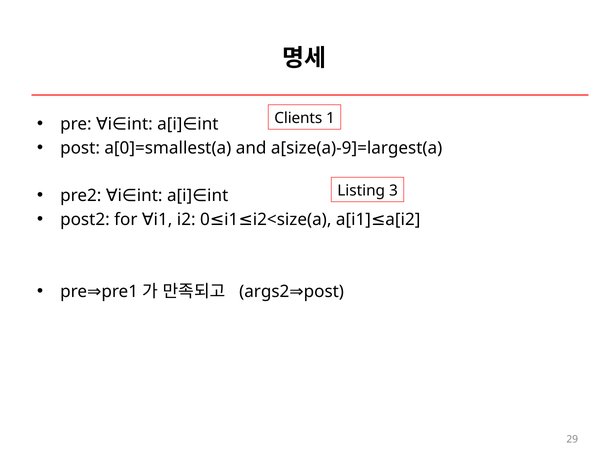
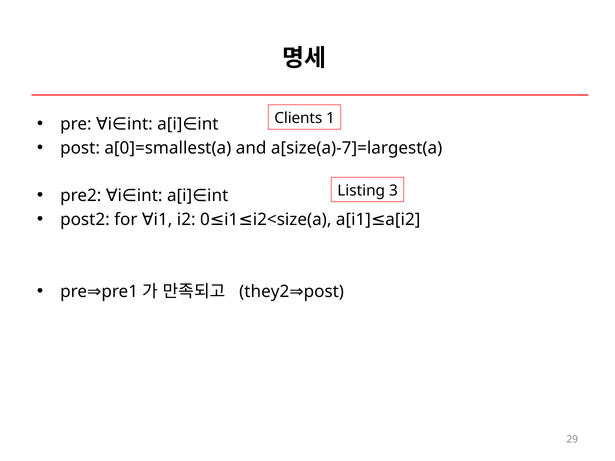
a[size(a)-9]=largest(a: a[size(a)-9]=largest(a -> a[size(a)-7]=largest(a (357, 148)
args2: args2 -> they2 (264, 292)
